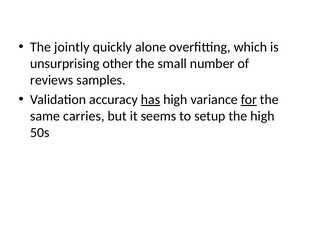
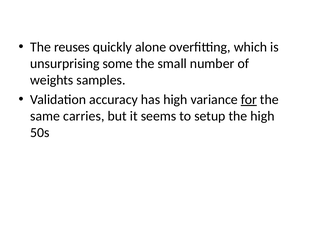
jointly: jointly -> reuses (72, 47)
other: other -> some (118, 63)
reviews: reviews -> weights (52, 80)
has underline: present -> none (151, 99)
